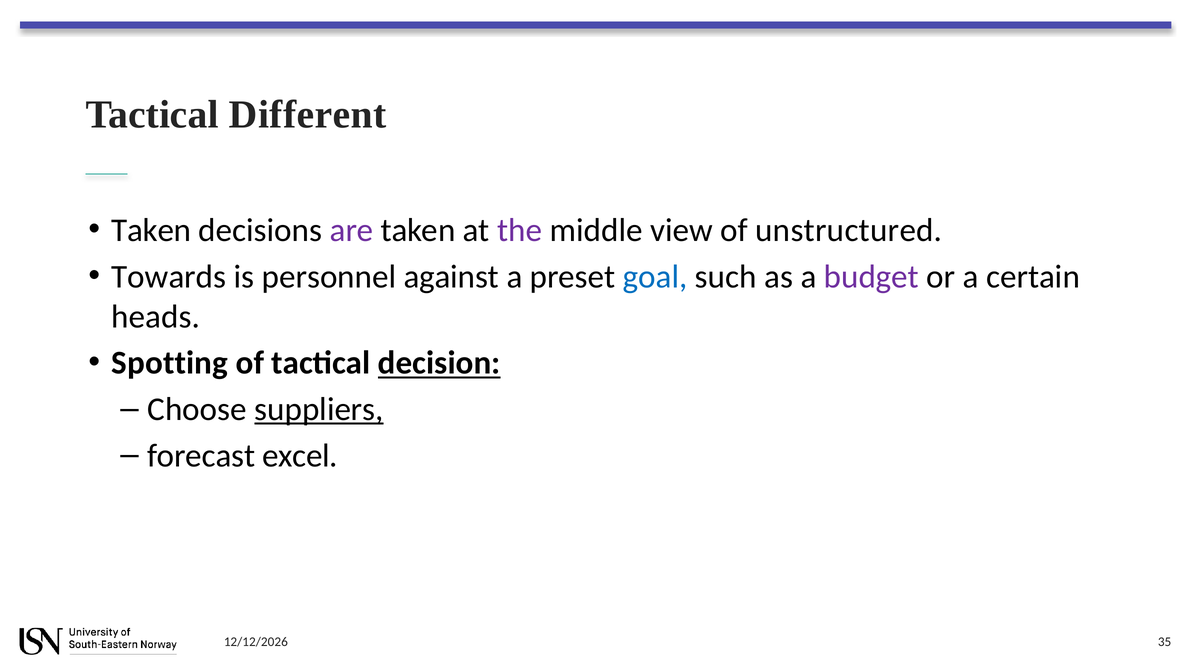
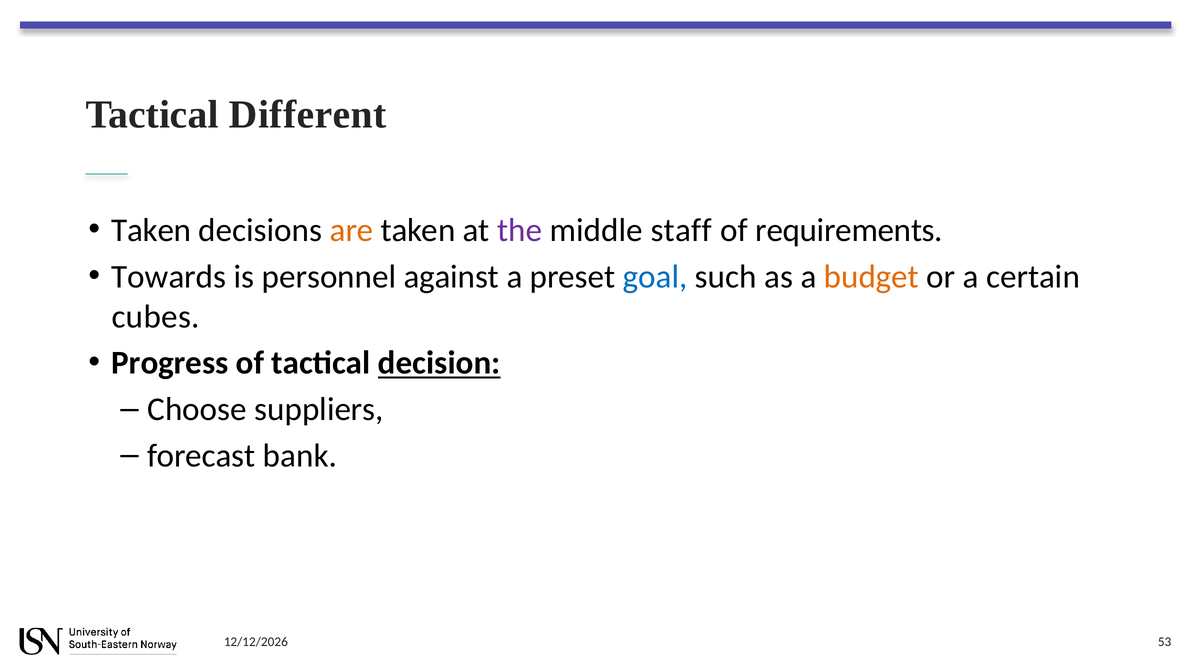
are colour: purple -> orange (352, 230)
view: view -> staff (681, 230)
unstructured: unstructured -> requirements (849, 230)
budget colour: purple -> orange (871, 277)
heads: heads -> cubes (156, 316)
Spotting: Spotting -> Progress (170, 363)
suppliers underline: present -> none (319, 409)
excel: excel -> bank (300, 456)
35: 35 -> 53 (1165, 641)
